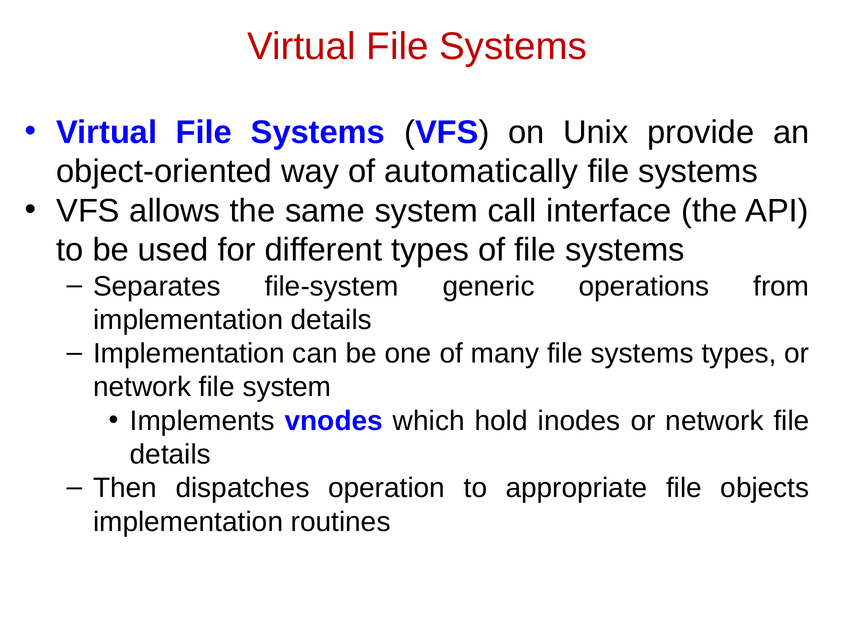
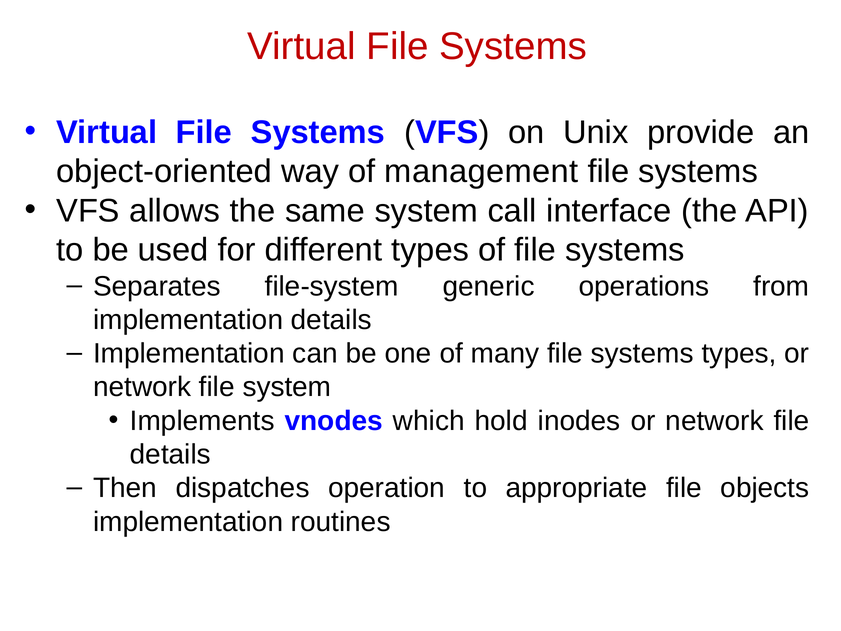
automatically: automatically -> management (481, 171)
